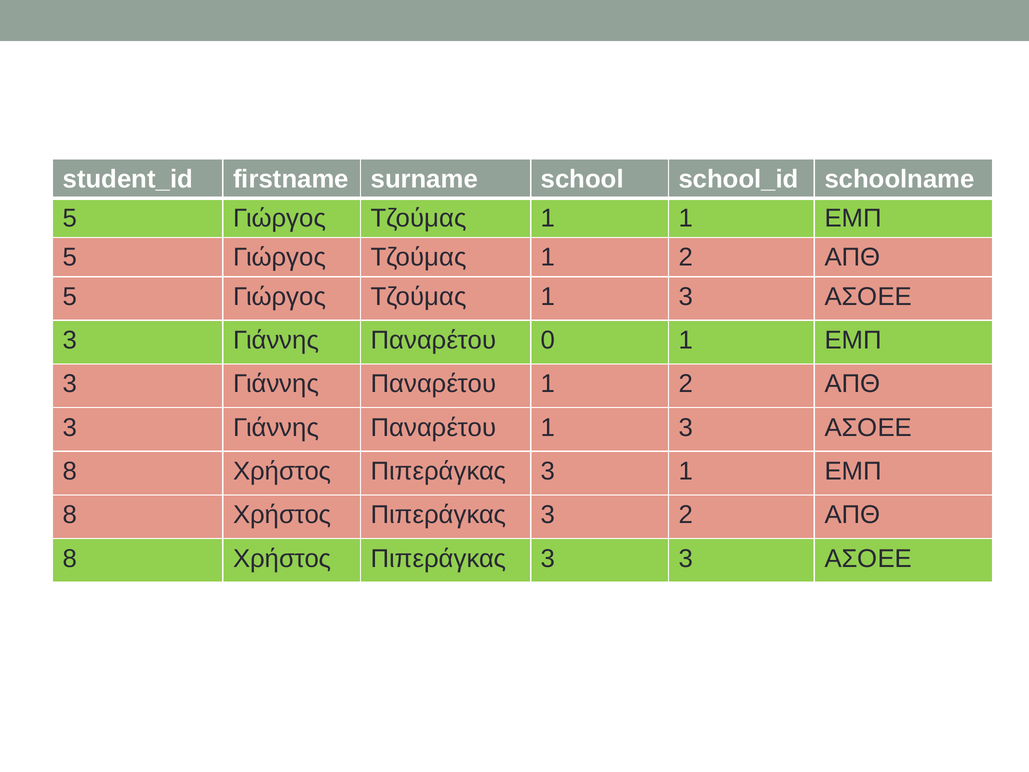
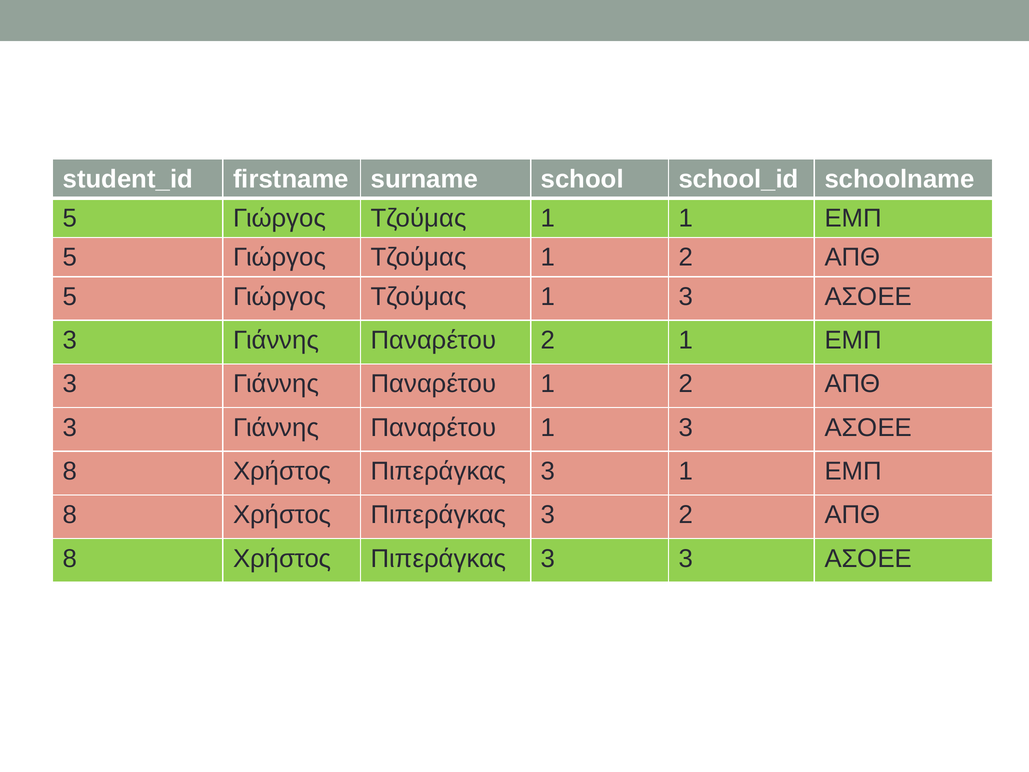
Παναρέτου 0: 0 -> 2 (548, 340)
